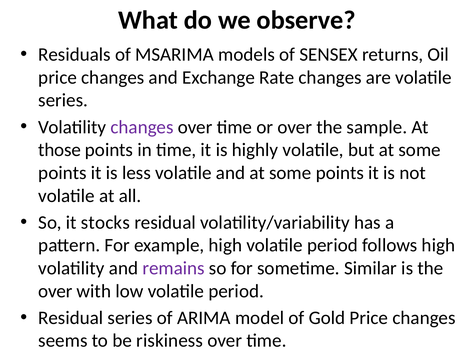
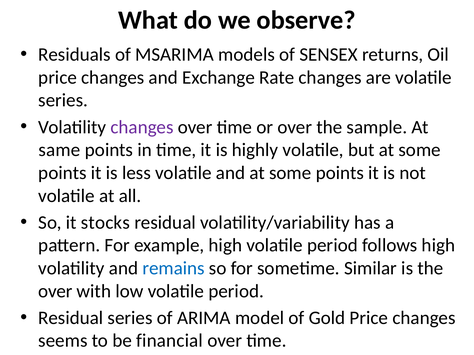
those: those -> same (59, 150)
remains colour: purple -> blue (174, 269)
riskiness: riskiness -> financial (170, 341)
